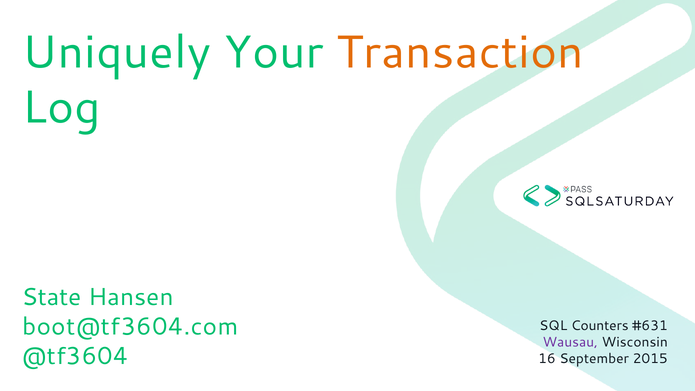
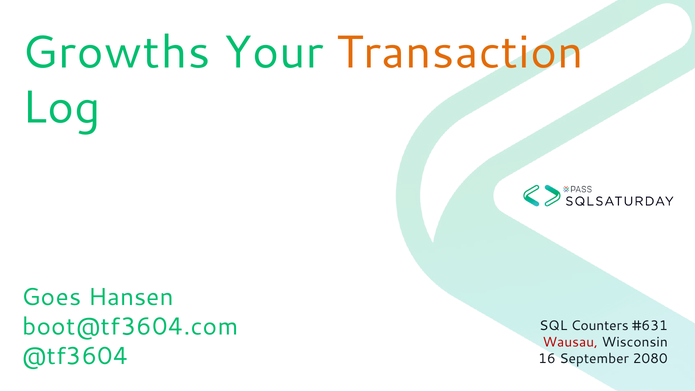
Uniquely: Uniquely -> Growths (116, 53)
State: State -> Goes (51, 297)
Wausau colour: purple -> red (570, 342)
2015: 2015 -> 2080 (650, 359)
